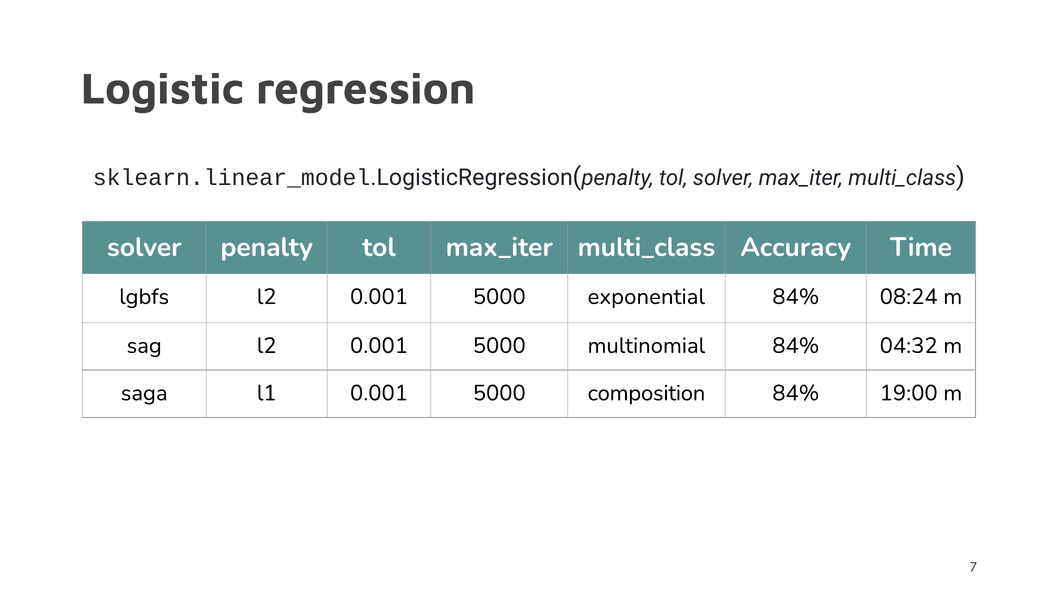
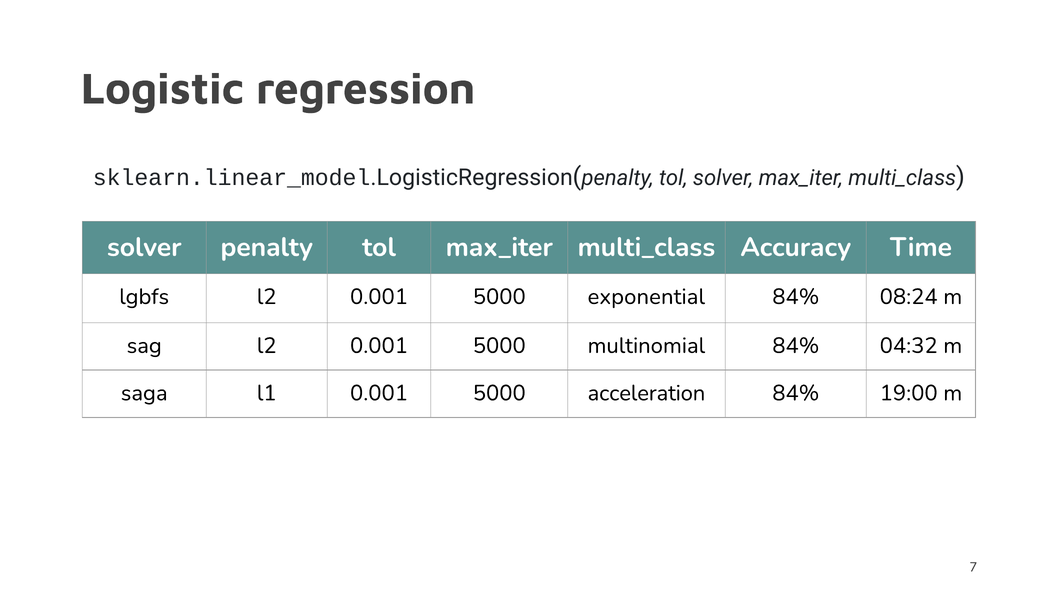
composition: composition -> acceleration (646, 393)
